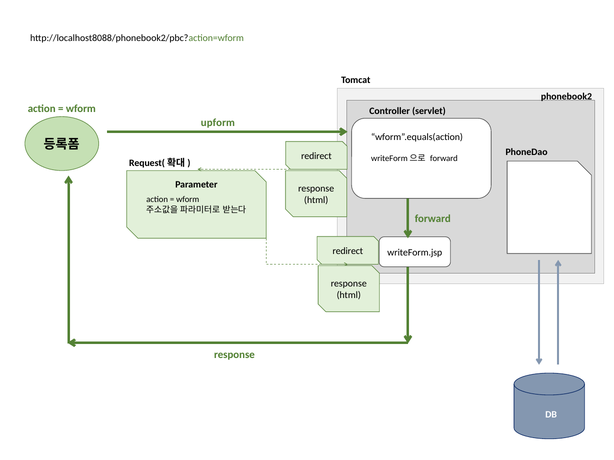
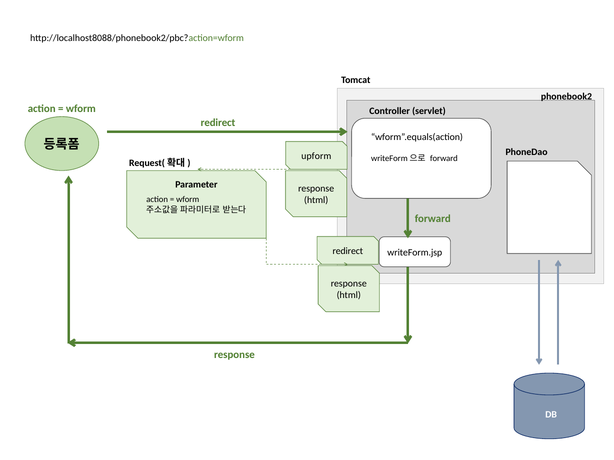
upform: upform -> redirect (218, 123)
redirect: redirect -> upform (316, 156)
